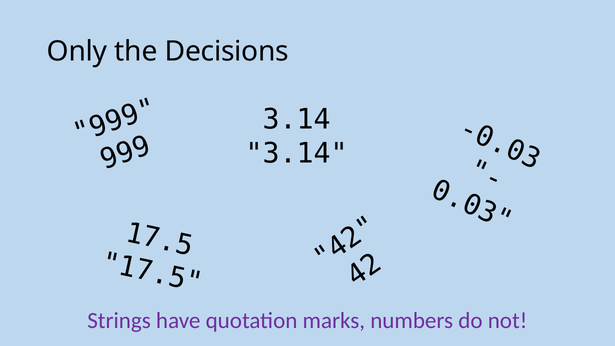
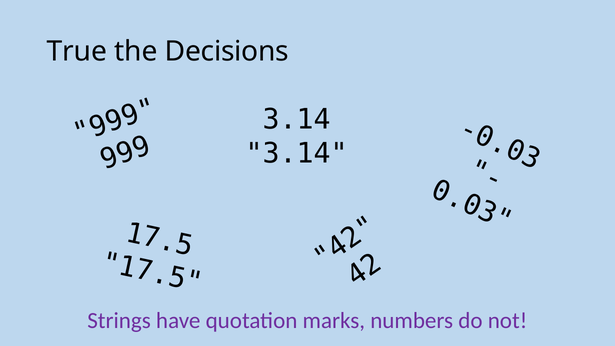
Only: Only -> True (77, 52)
